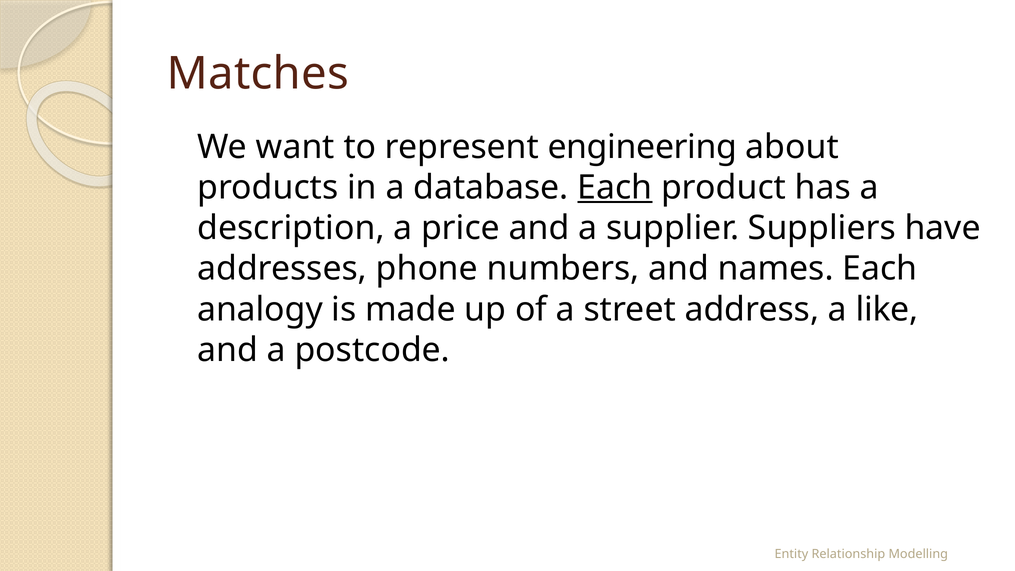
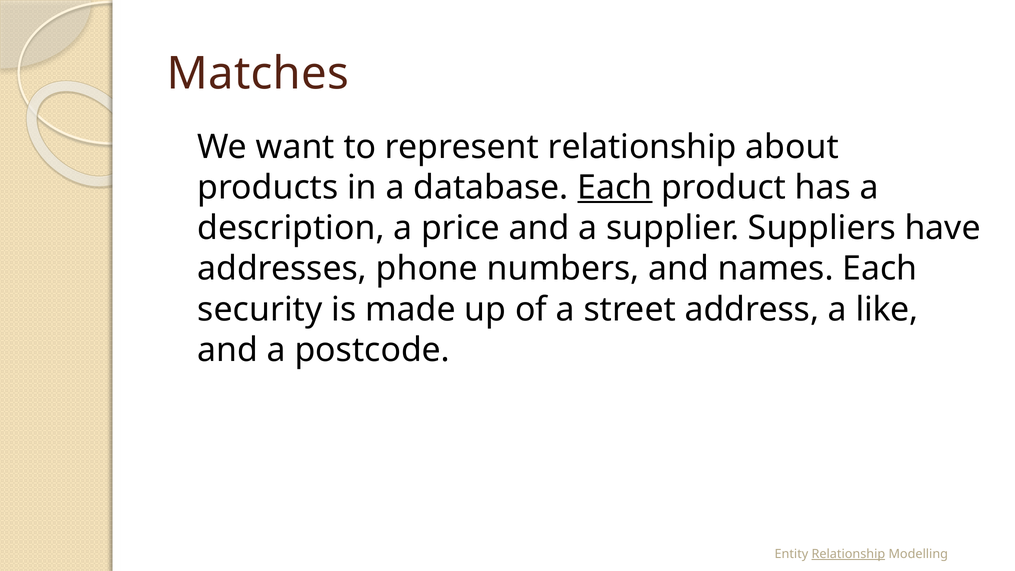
represent engineering: engineering -> relationship (642, 147)
analogy: analogy -> security (260, 309)
Relationship underline: none -> present (848, 554)
